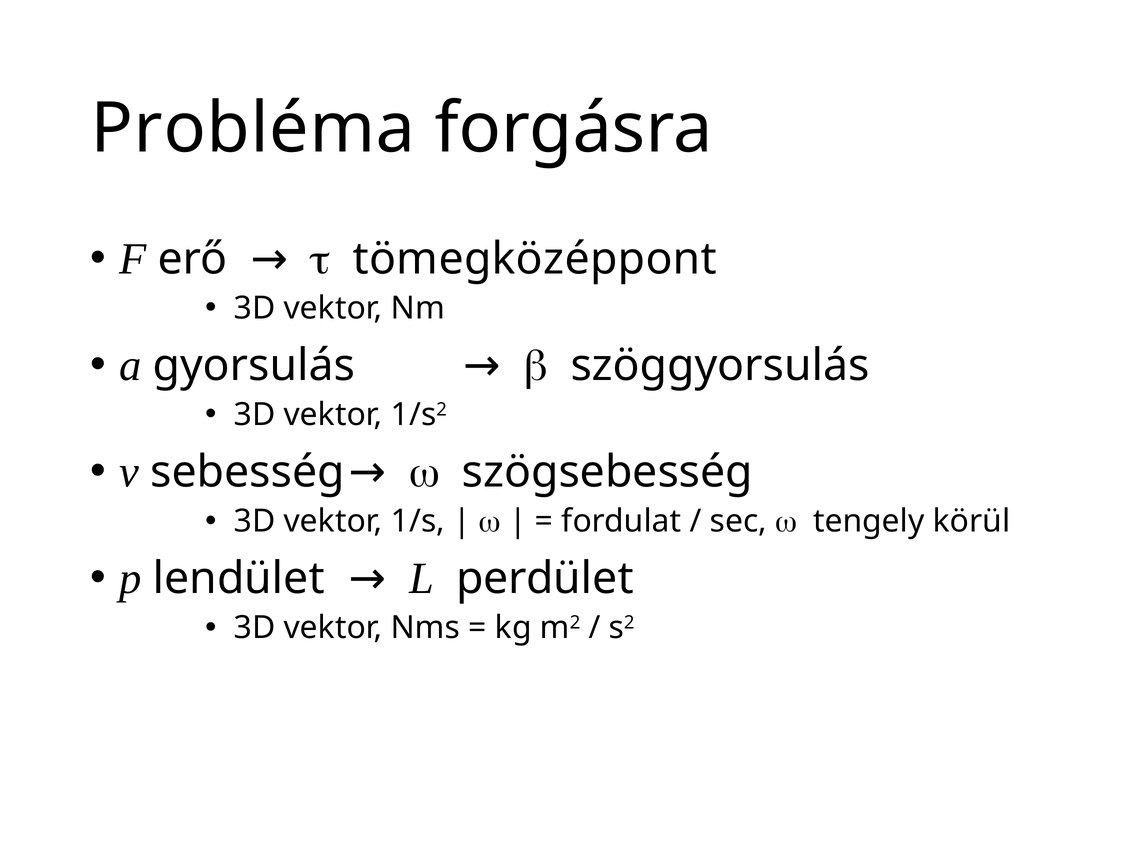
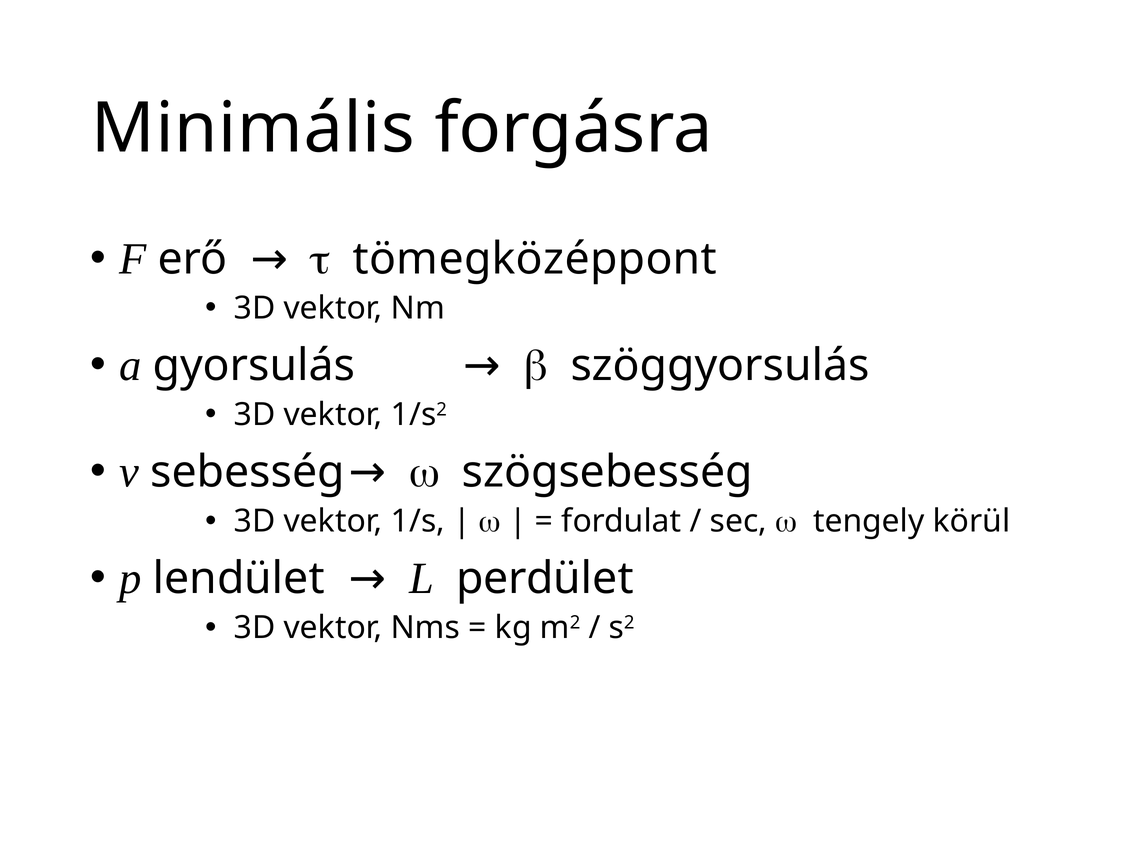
Probléma: Probléma -> Minimális (253, 129)
